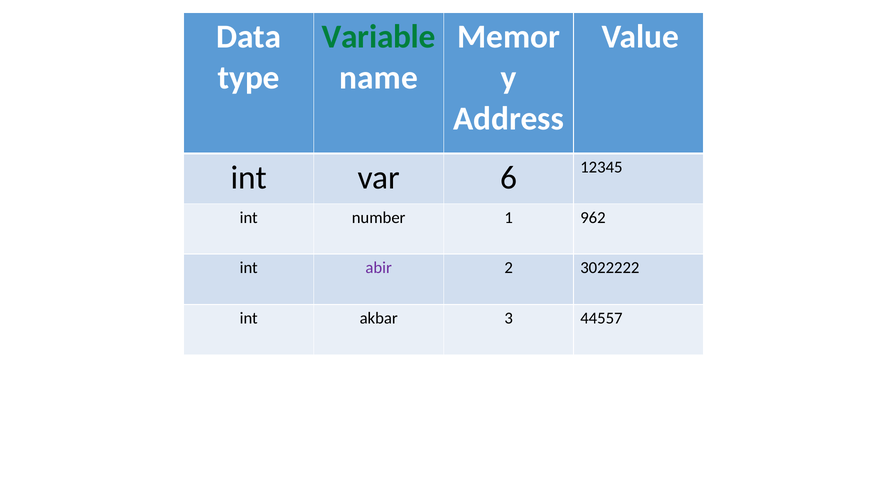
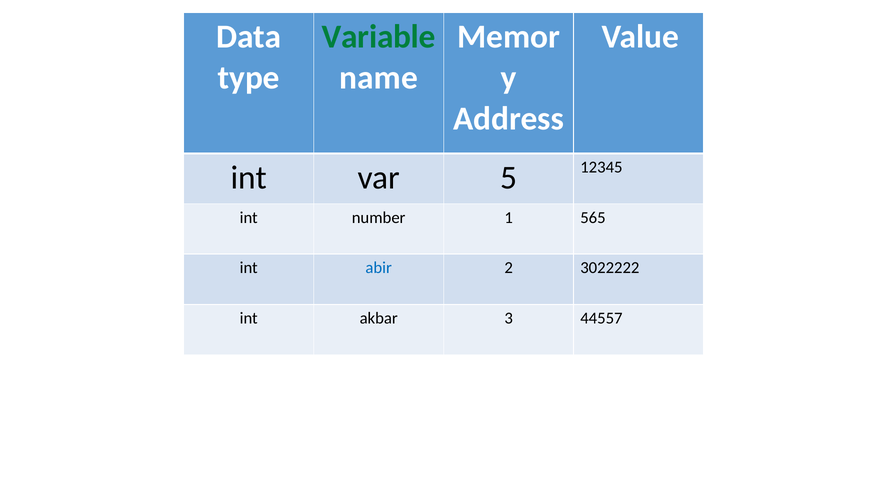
6: 6 -> 5 (509, 178)
962: 962 -> 565 (593, 218)
abir colour: purple -> blue (379, 268)
